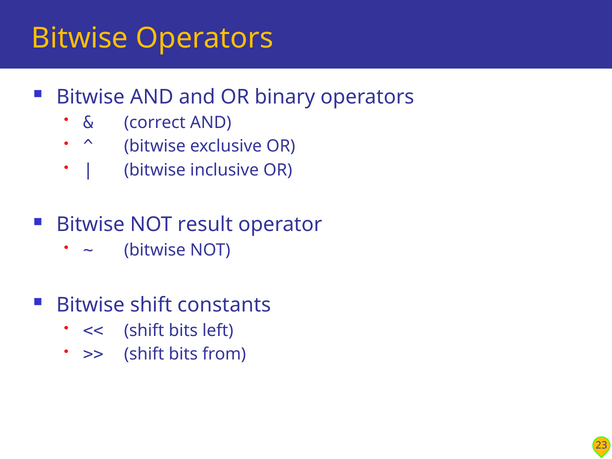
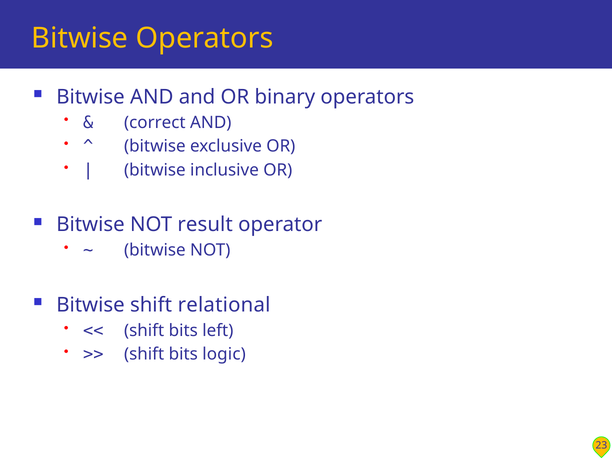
constants: constants -> relational (224, 305)
from: from -> logic (224, 354)
